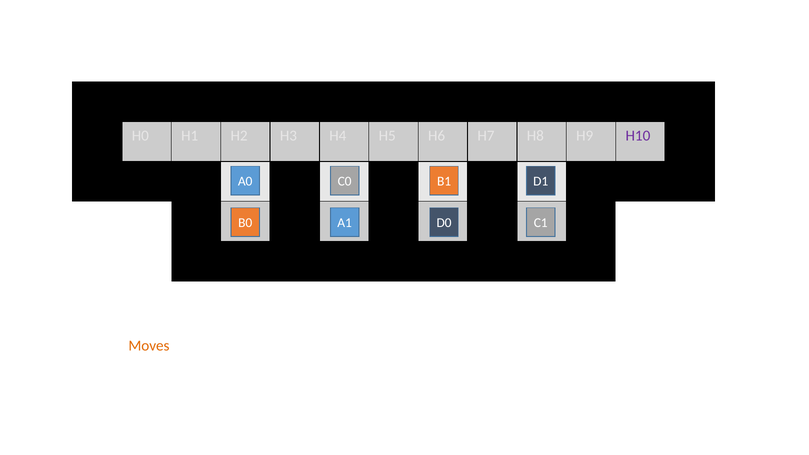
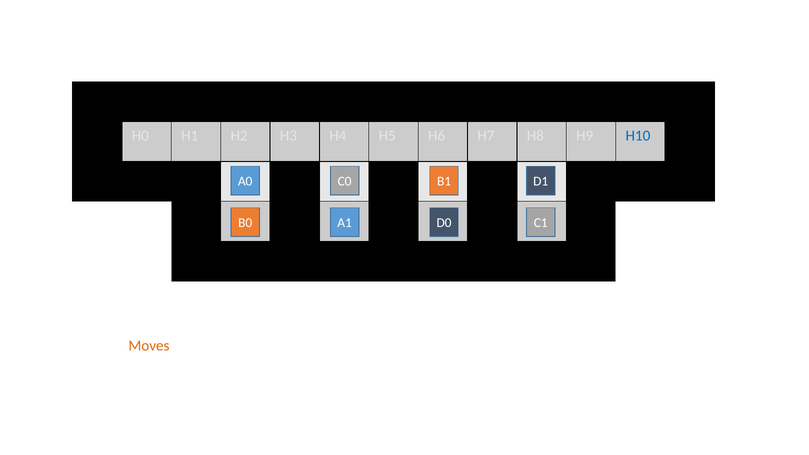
H10 colour: purple -> blue (638, 136)
